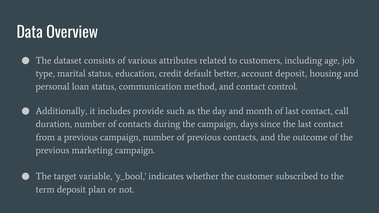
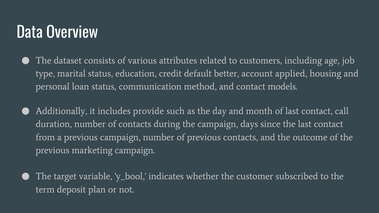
account deposit: deposit -> applied (291, 74)
control: control -> models (283, 87)
